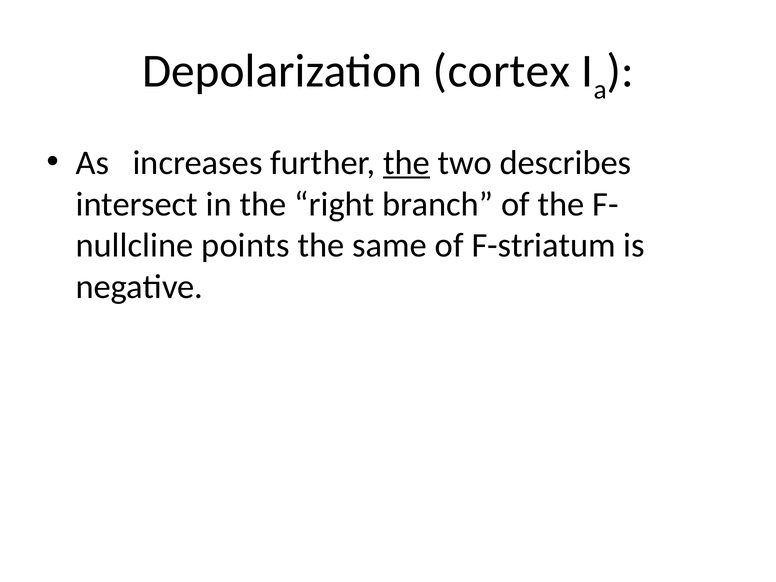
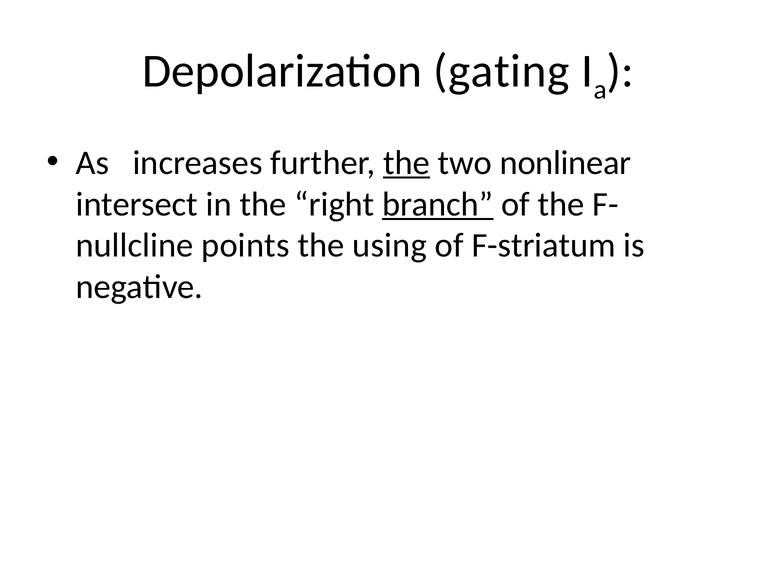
cortex: cortex -> gating (501, 71)
describes: describes -> nonlinear (566, 163)
branch underline: none -> present (438, 204)
same: same -> using (390, 246)
